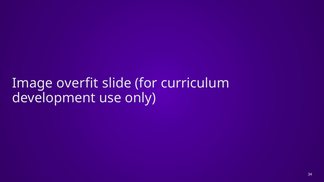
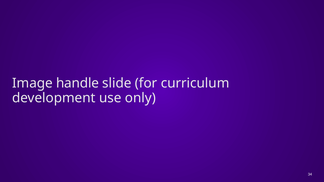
overfit: overfit -> handle (77, 83)
